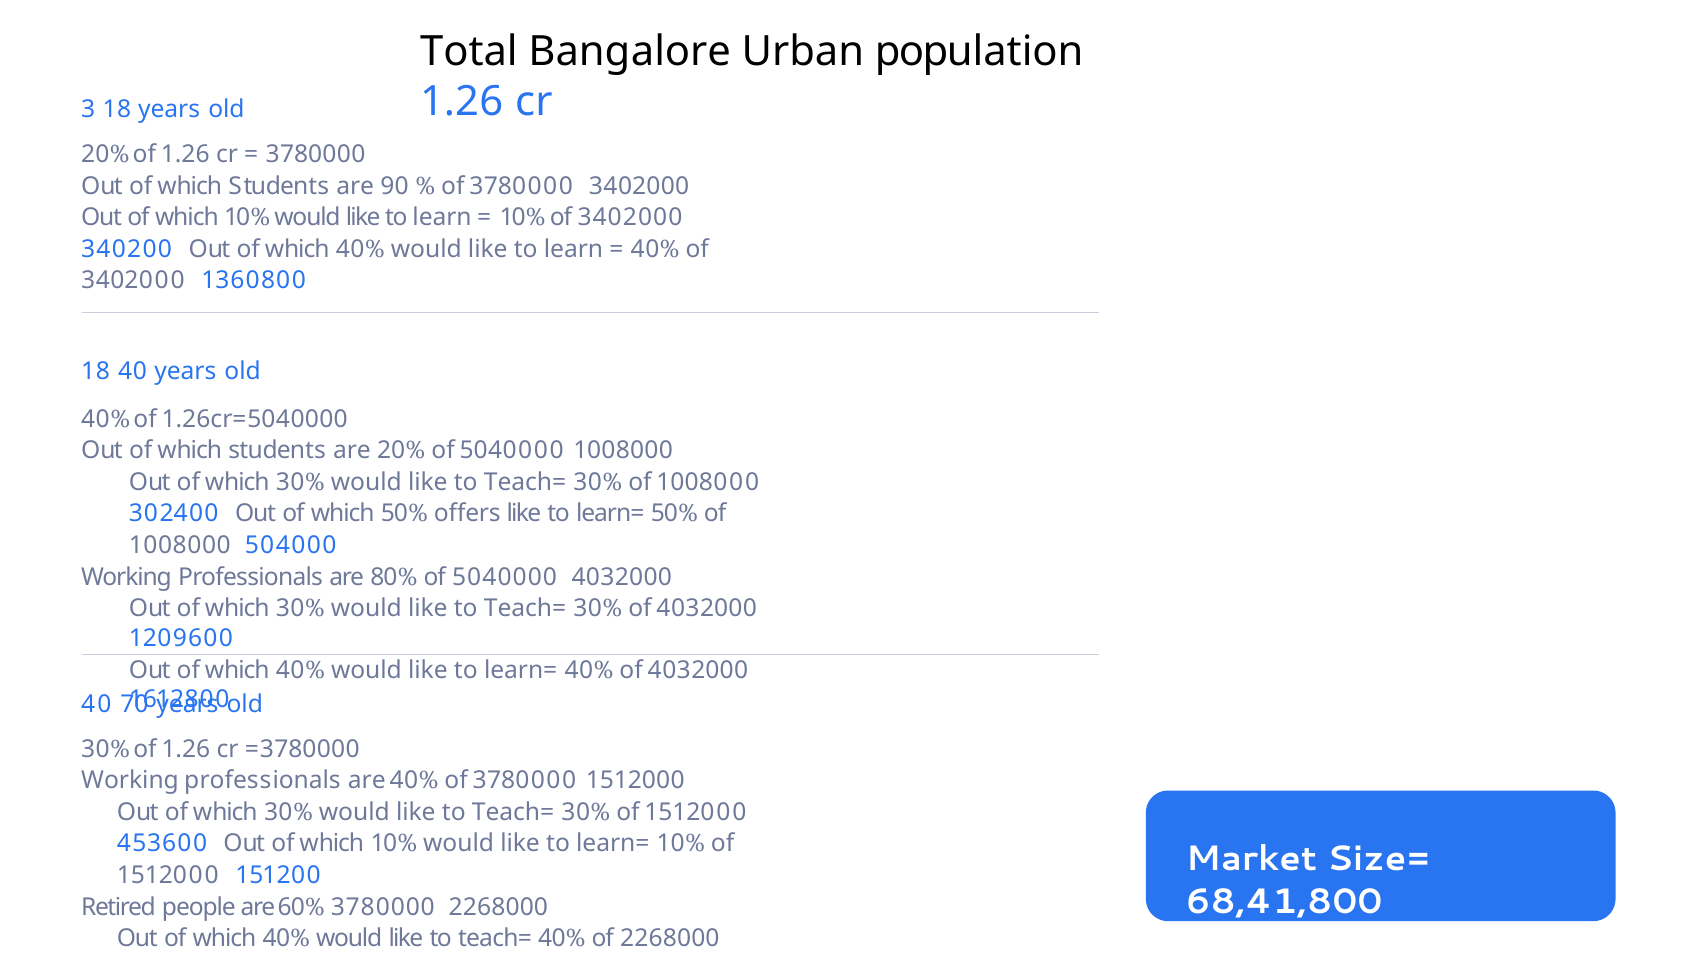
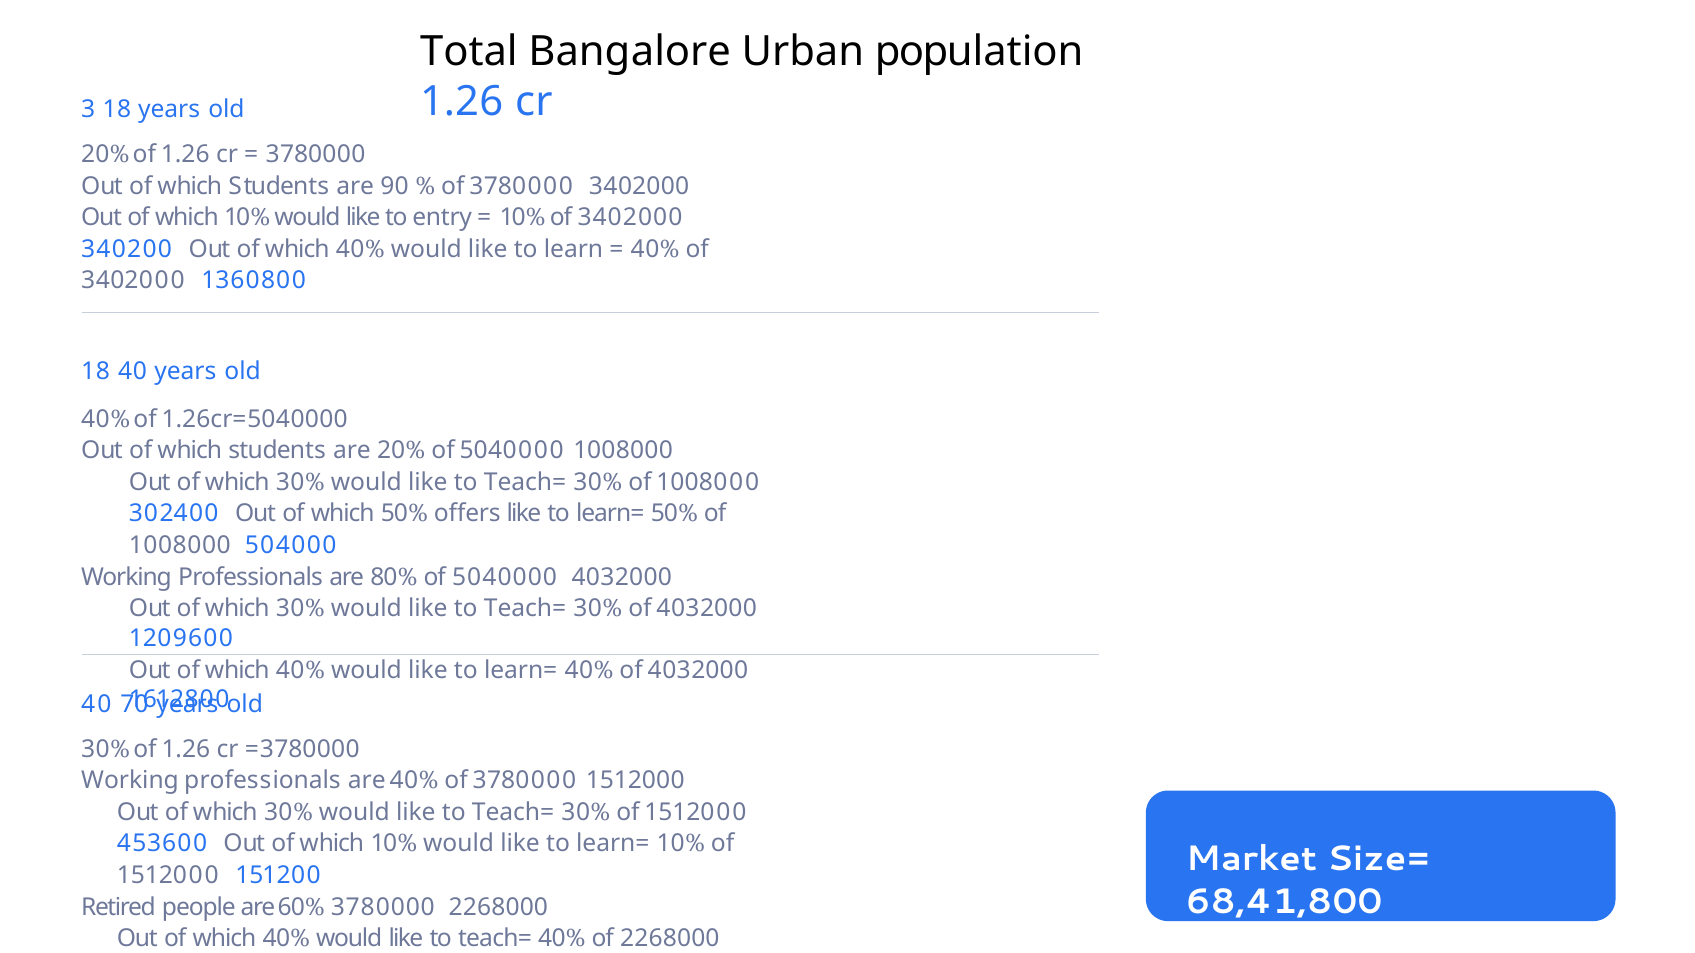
learn: learn -> entry (442, 218)
